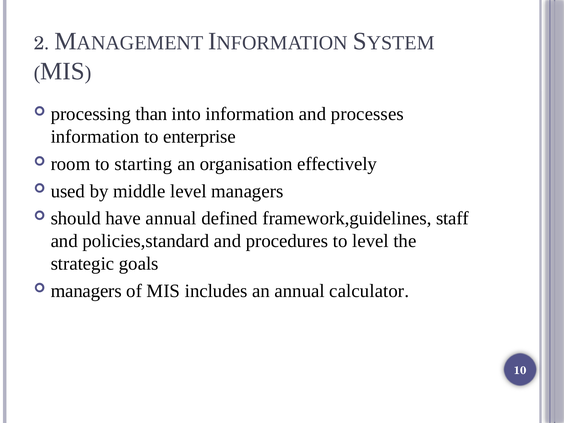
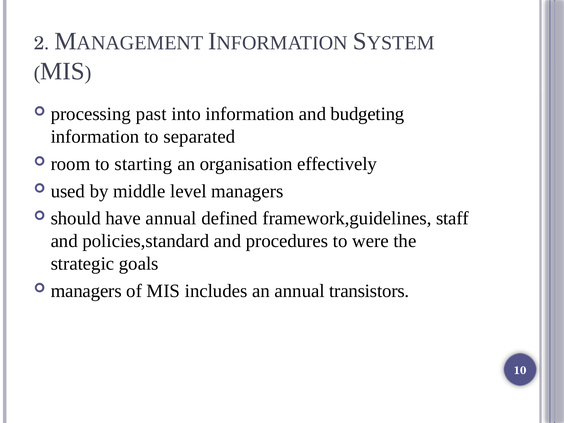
than: than -> past (151, 114)
processes: processes -> budgeting (367, 114)
enterprise: enterprise -> separated (199, 137)
to level: level -> were (370, 241)
calculator: calculator -> transistors (369, 291)
